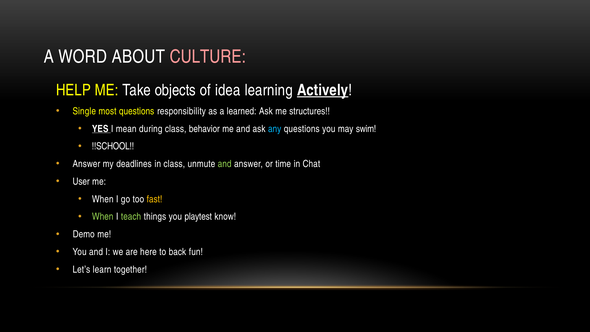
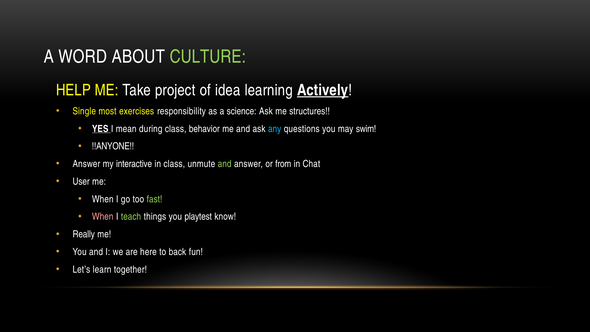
CULTURE colour: pink -> light green (208, 57)
objects: objects -> project (175, 90)
most questions: questions -> exercises (137, 111)
learned: learned -> science (242, 111)
!!SCHOOL: !!SCHOOL -> !!ANYONE (113, 146)
deadlines: deadlines -> interactive (134, 164)
time: time -> from (283, 164)
fast colour: yellow -> light green (155, 199)
When colour: light green -> pink (103, 217)
Demo: Demo -> Really (84, 234)
